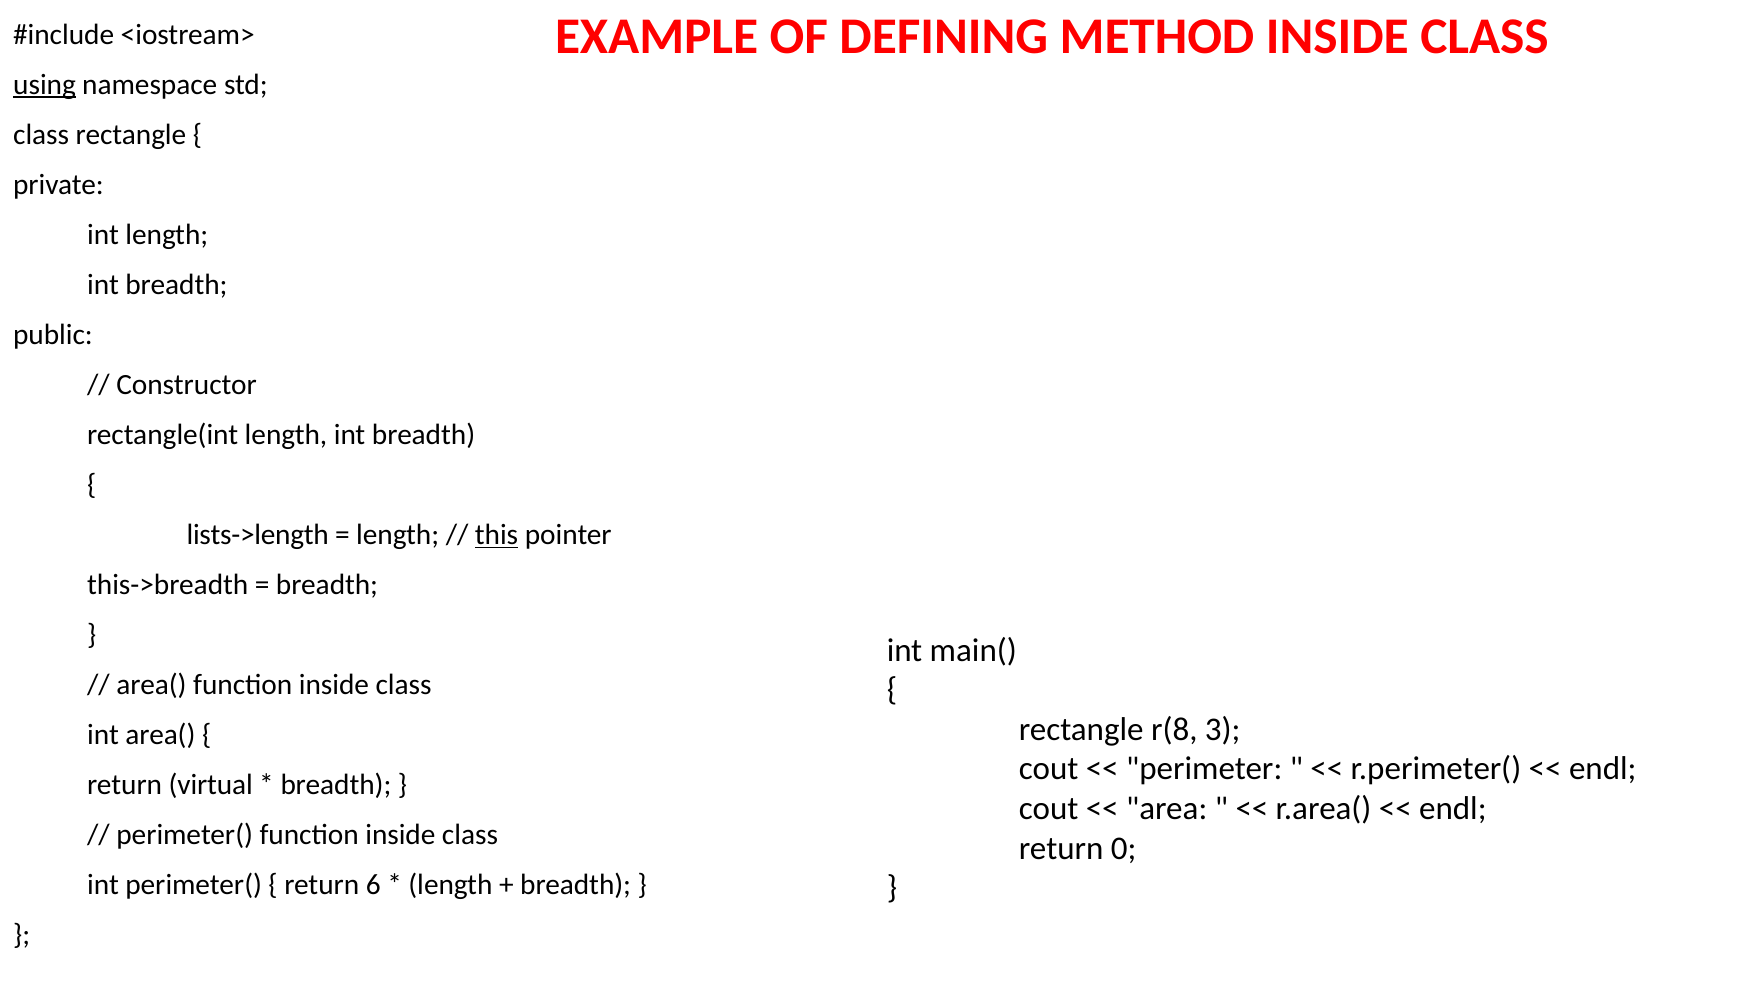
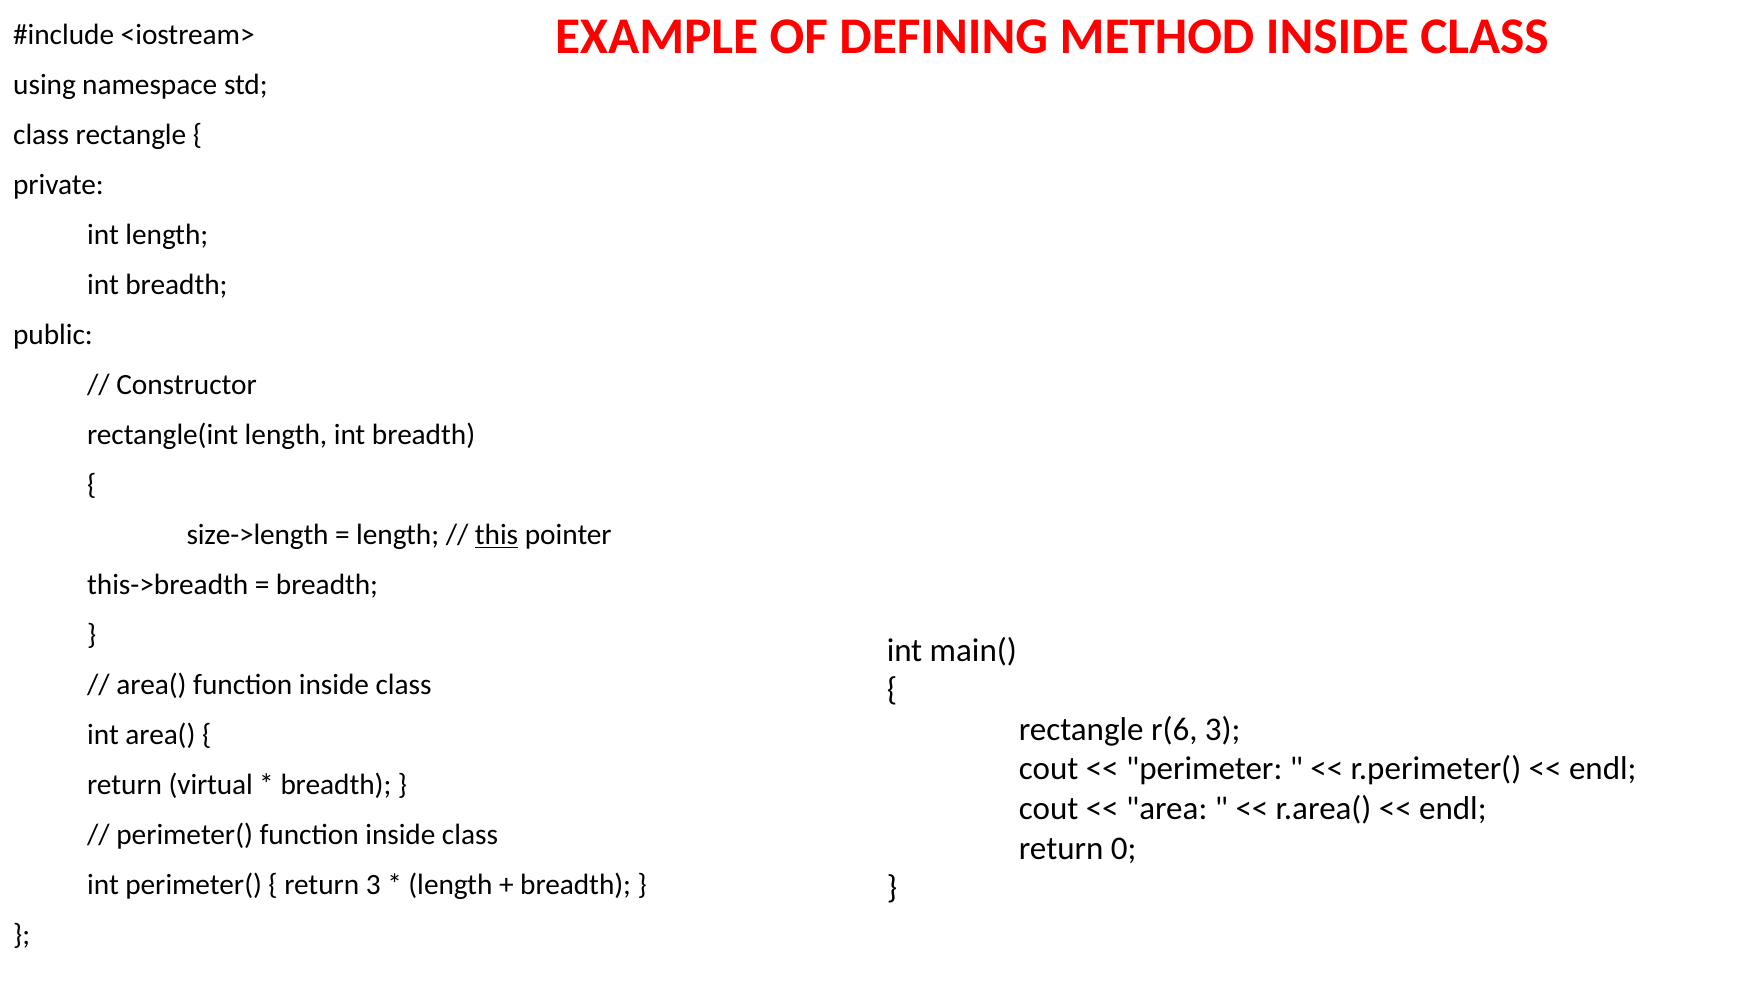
using underline: present -> none (45, 84)
lists->length: lists->length -> size->length (258, 535)
r(8: r(8 -> r(6 (1174, 729)
return 6: 6 -> 3 (373, 885)
